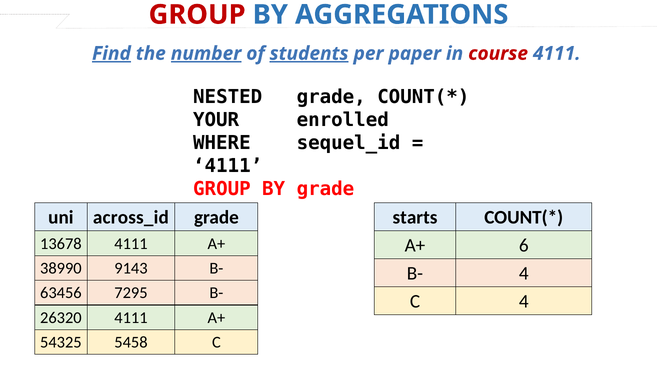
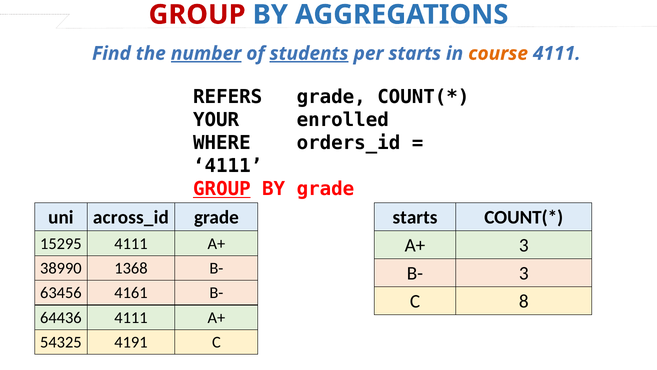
Find underline: present -> none (111, 53)
per paper: paper -> starts (415, 53)
course colour: red -> orange (498, 53)
NESTED: NESTED -> REFERS (228, 97)
sequel_id: sequel_id -> orders_id (348, 143)
GROUP underline: none -> present (222, 189)
13678: 13678 -> 15295 (61, 243)
A+ 6: 6 -> 3 (524, 245)
9143: 9143 -> 1368 (131, 268)
B- 4: 4 -> 3 (524, 273)
7295: 7295 -> 4161 (131, 293)
C 4: 4 -> 8 (524, 301)
26320: 26320 -> 64436 (61, 317)
5458: 5458 -> 4191 (131, 342)
